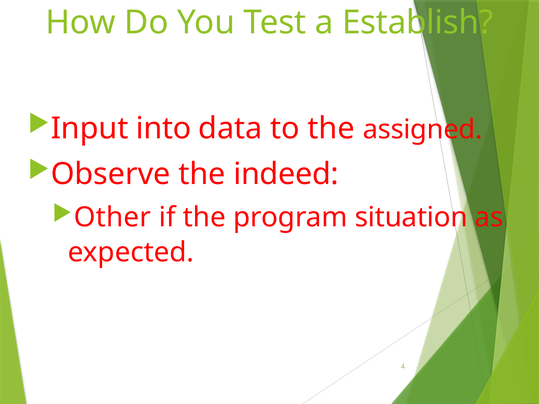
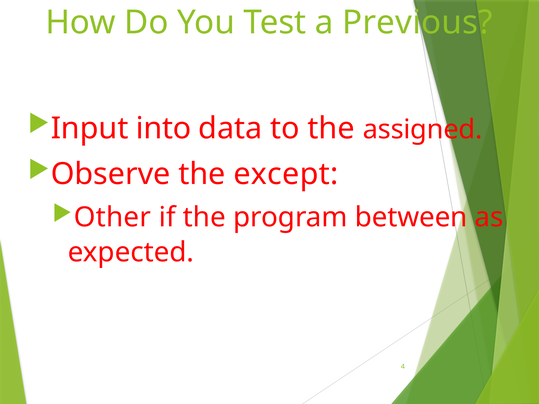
Establish: Establish -> Previous (417, 22)
indeed: indeed -> except (286, 174)
situation: situation -> between (411, 218)
